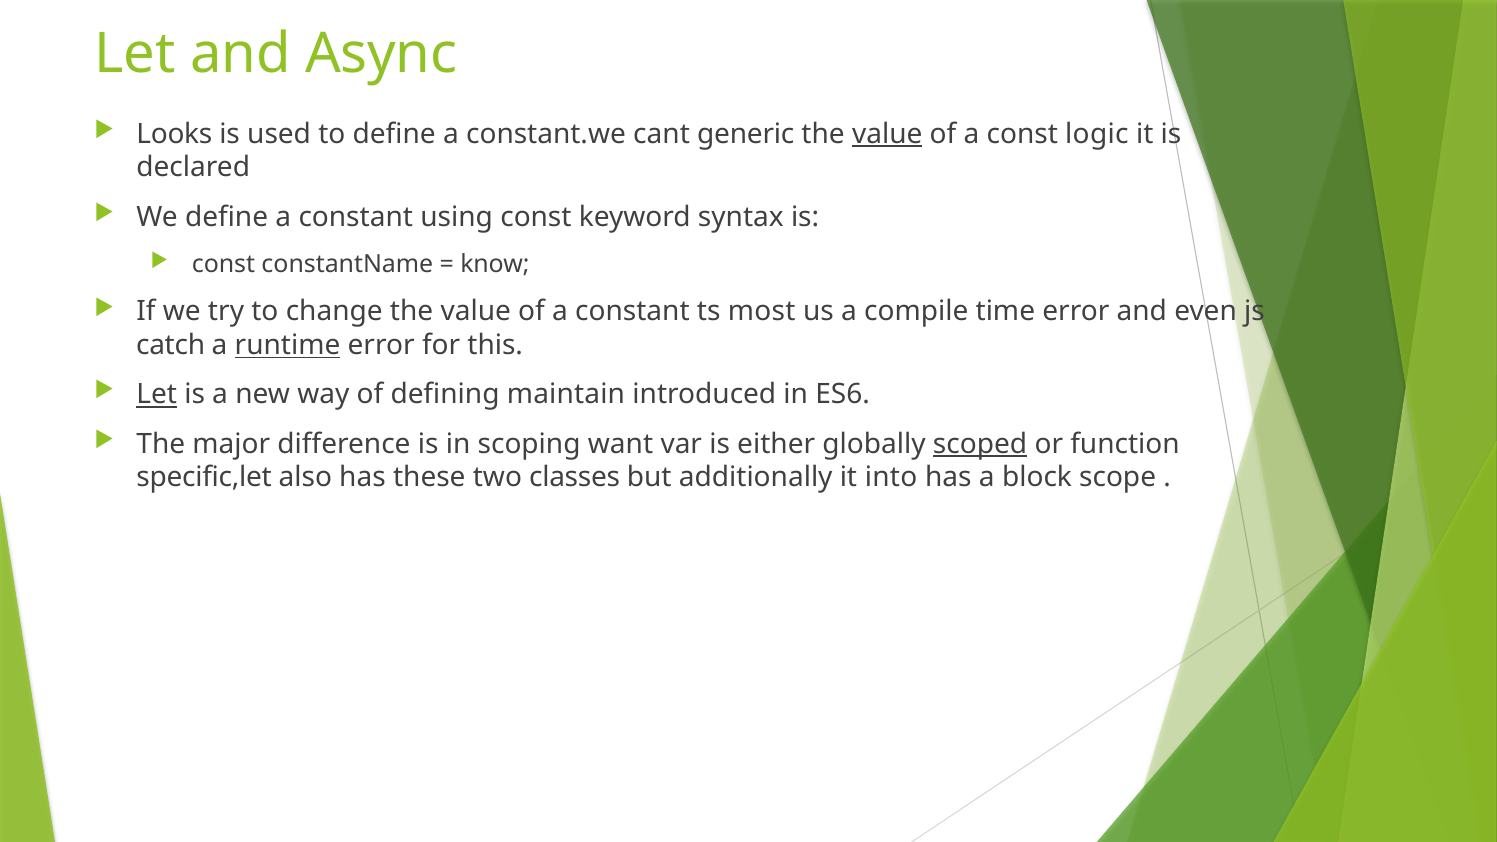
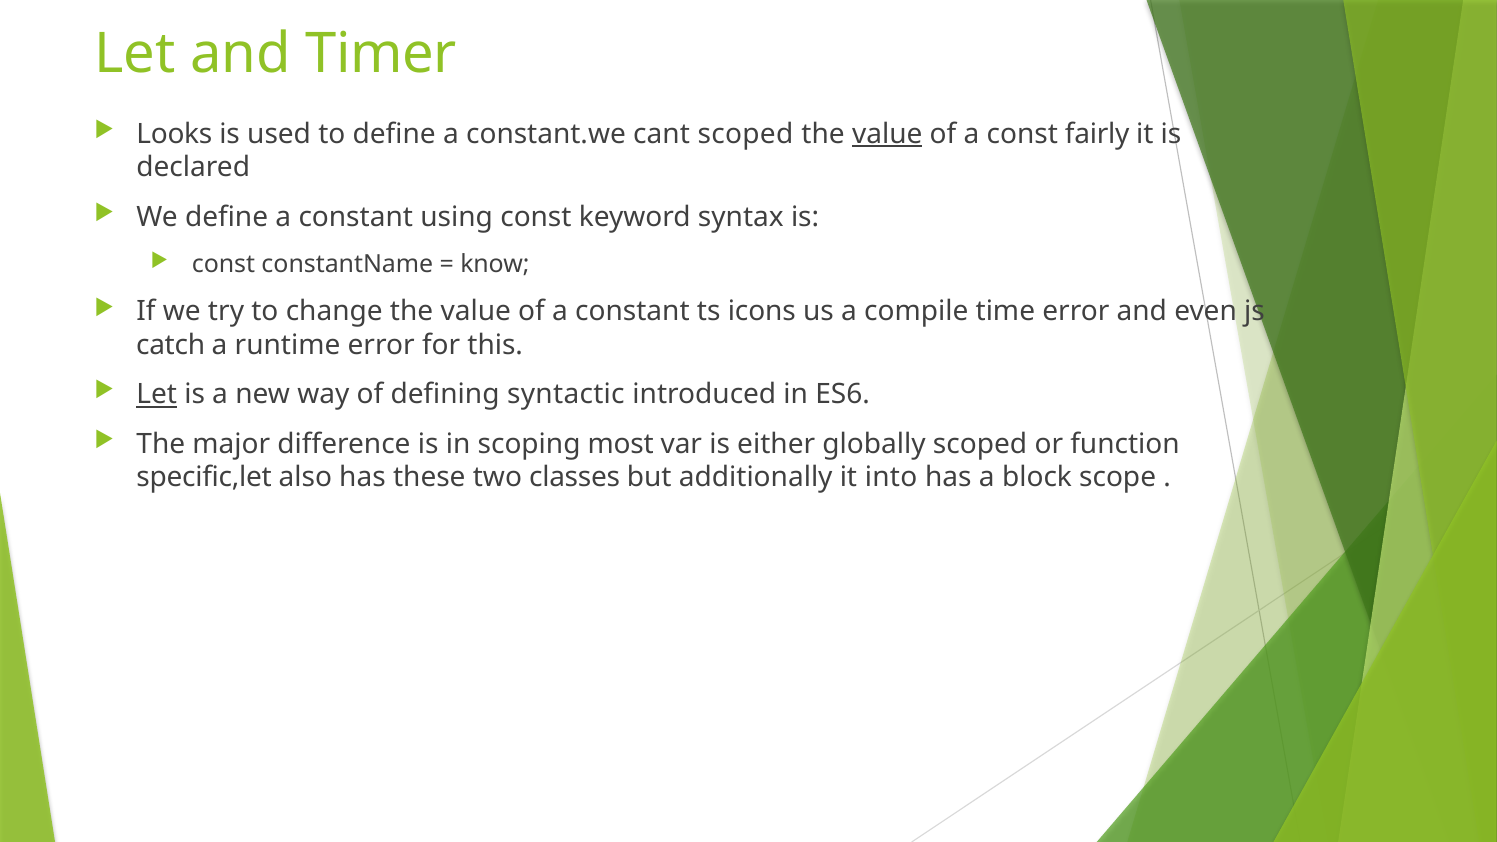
Async: Async -> Timer (381, 54)
cant generic: generic -> scoped (746, 134)
logic: logic -> fairly (1097, 134)
most: most -> icons (762, 312)
runtime underline: present -> none (288, 345)
maintain: maintain -> syntactic (566, 395)
want: want -> most (621, 444)
scoped underline: present -> none (980, 444)
